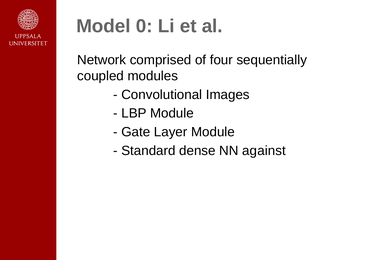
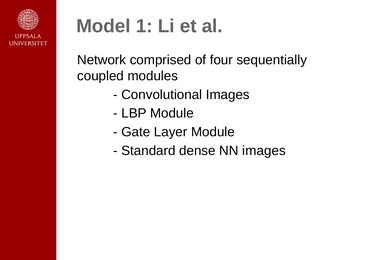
0: 0 -> 1 (144, 26)
NN against: against -> images (264, 151)
